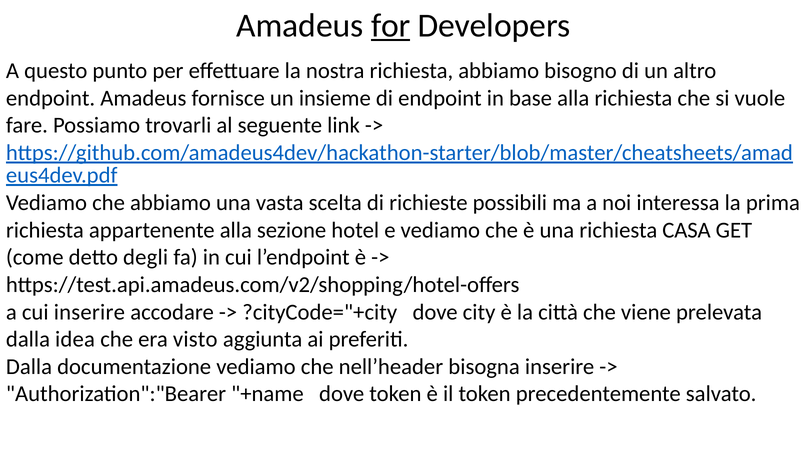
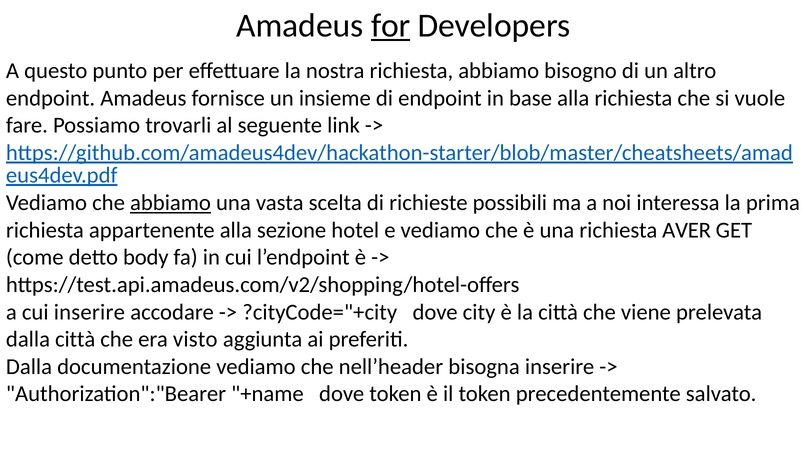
abbiamo underline: none -> present (170, 203)
CASA: CASA -> AVER (687, 230)
degli: degli -> body (146, 257)
dalla idea: idea -> città (75, 339)
